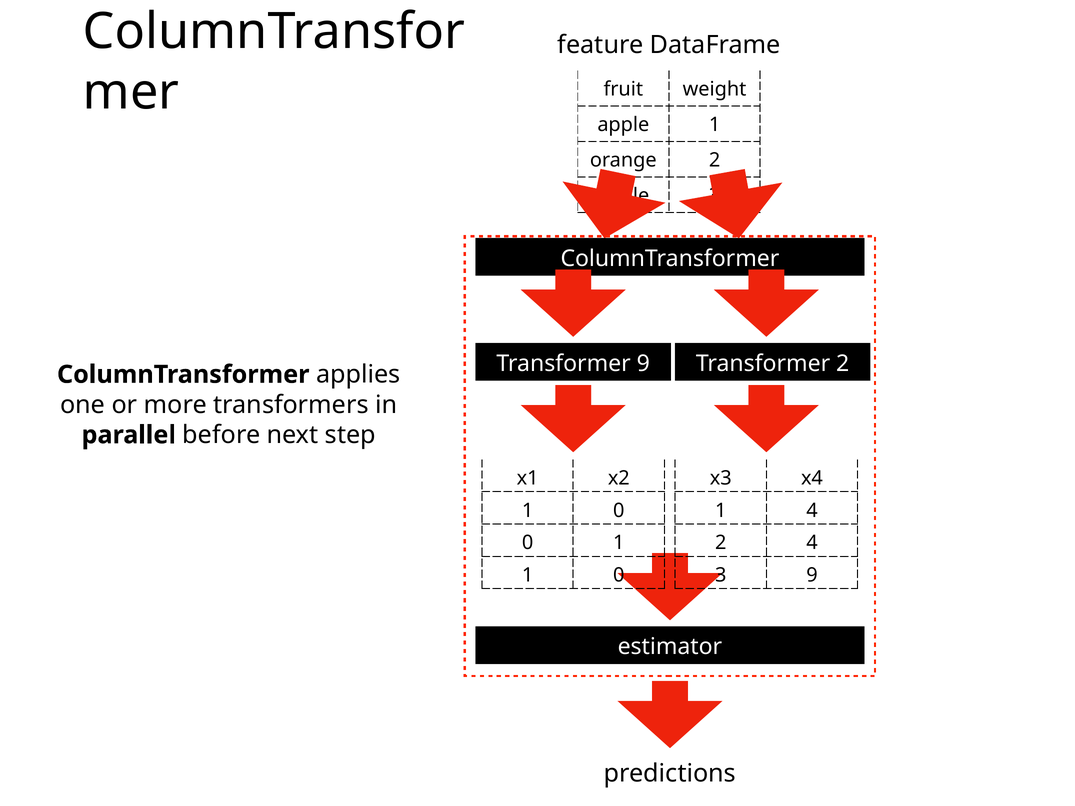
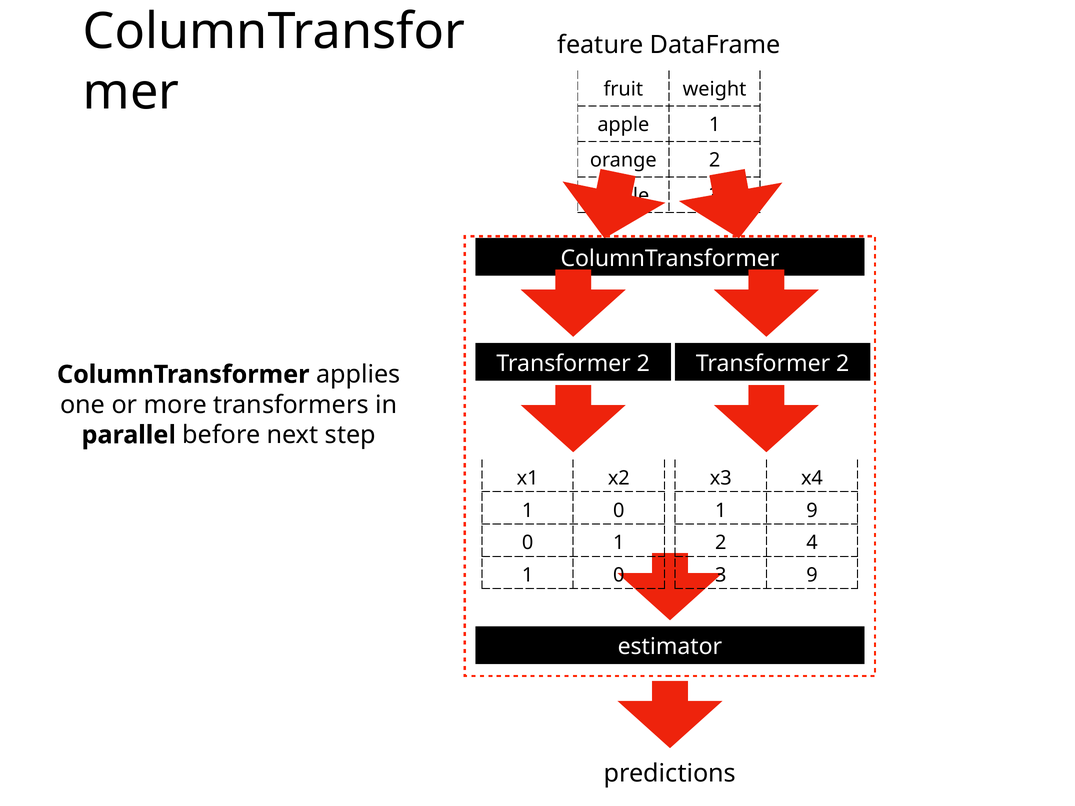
9: 9 -> 2 (643, 363)
1 4: 4 -> 9 (812, 511)
